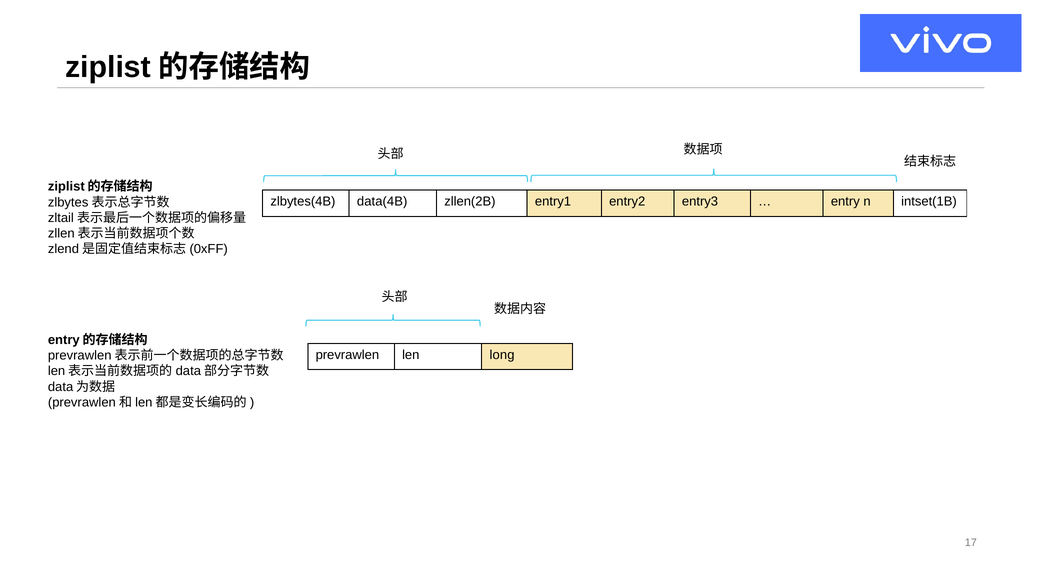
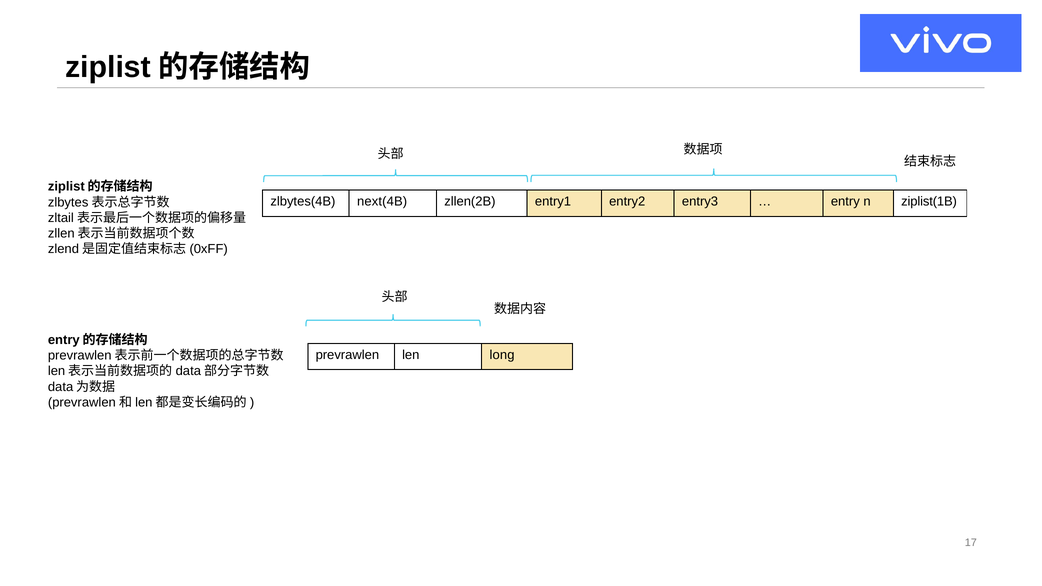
data(4B: data(4B -> next(4B (382, 202)
intset(1B: intset(1B -> ziplist(1B (929, 202)
